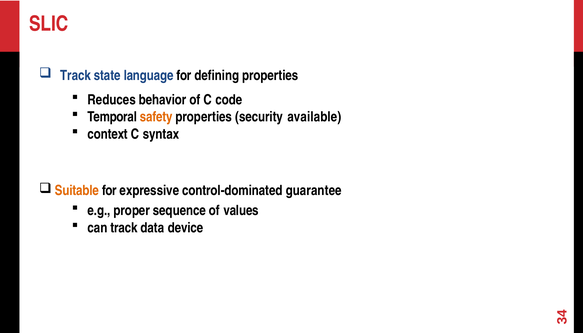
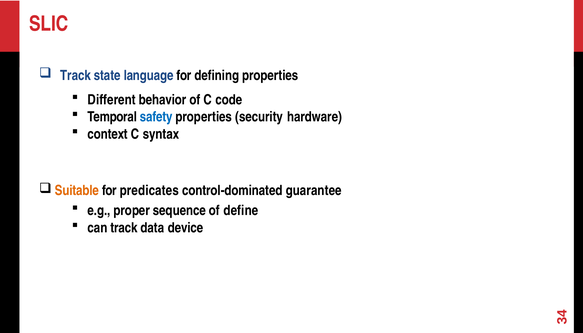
Reduces: Reduces -> Different (112, 100)
safety colour: orange -> blue (156, 117)
available: available -> hardware (315, 117)
expressive: expressive -> predicates (149, 191)
values: values -> define (241, 211)
